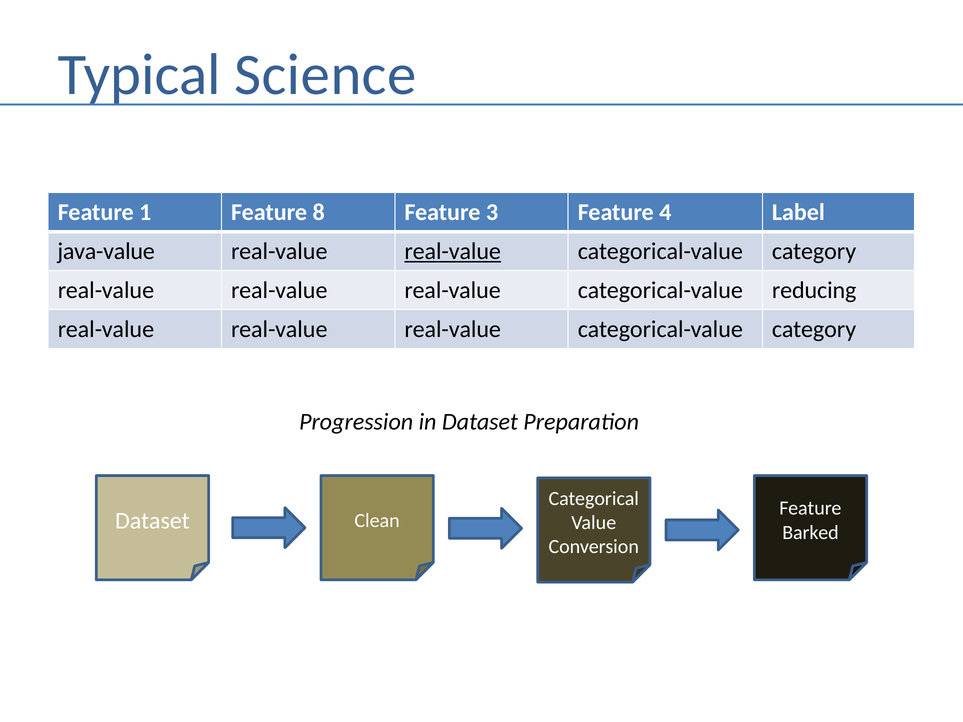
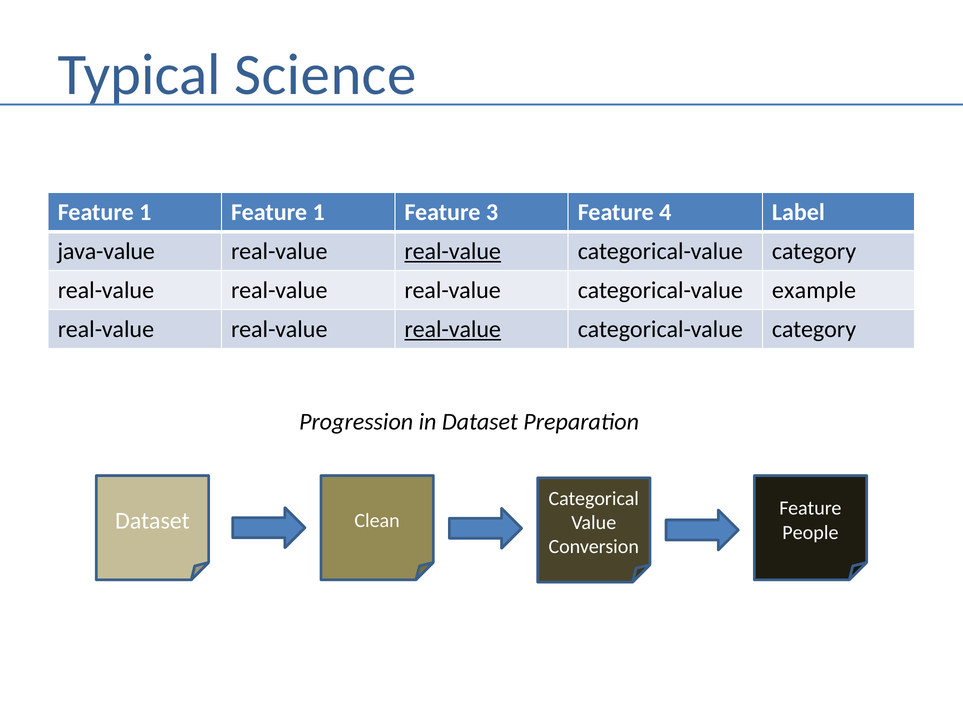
1 Feature 8: 8 -> 1 (319, 212)
reducing: reducing -> example (814, 291)
real-value underline: none -> present (453, 330)
Barked: Barked -> People (810, 533)
